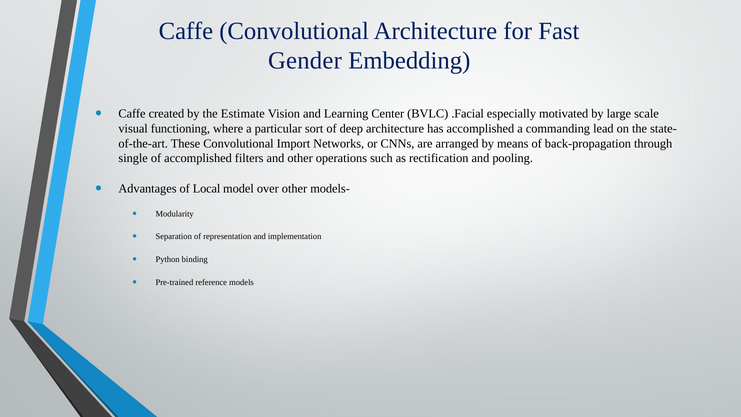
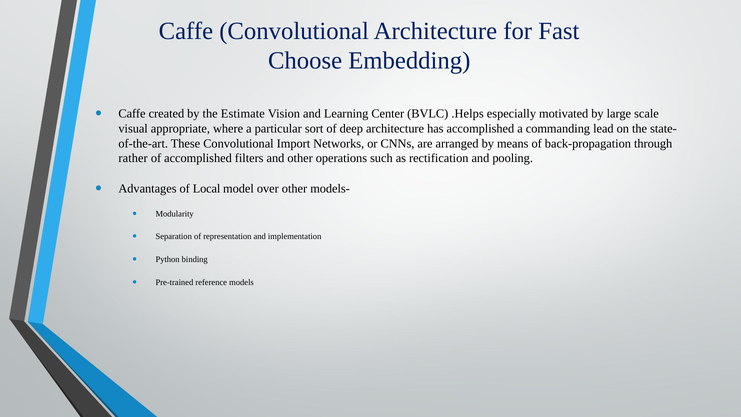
Gender: Gender -> Choose (305, 61)
.Facial: .Facial -> .Helps (468, 114)
functioning: functioning -> appropriate (180, 129)
single: single -> rather (133, 158)
